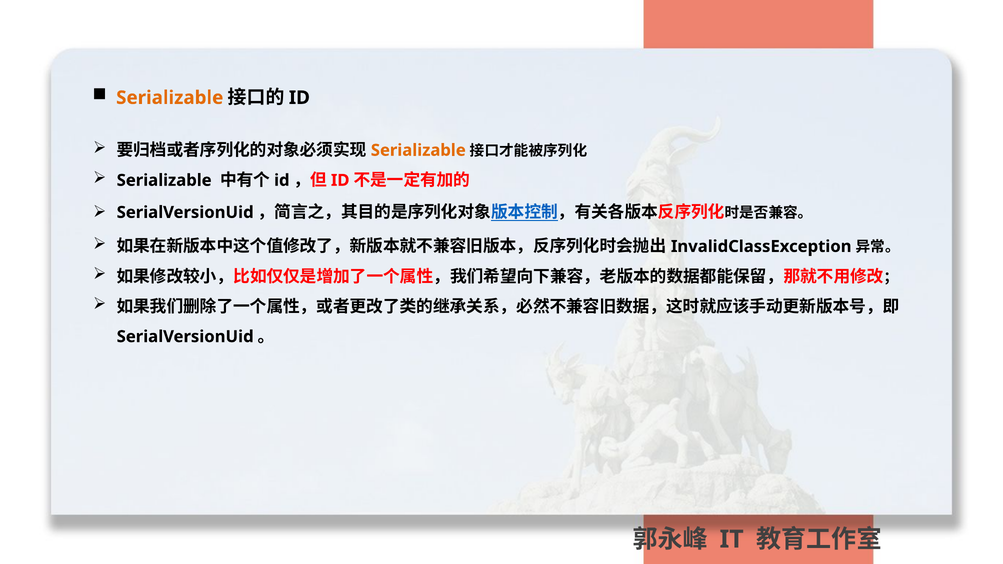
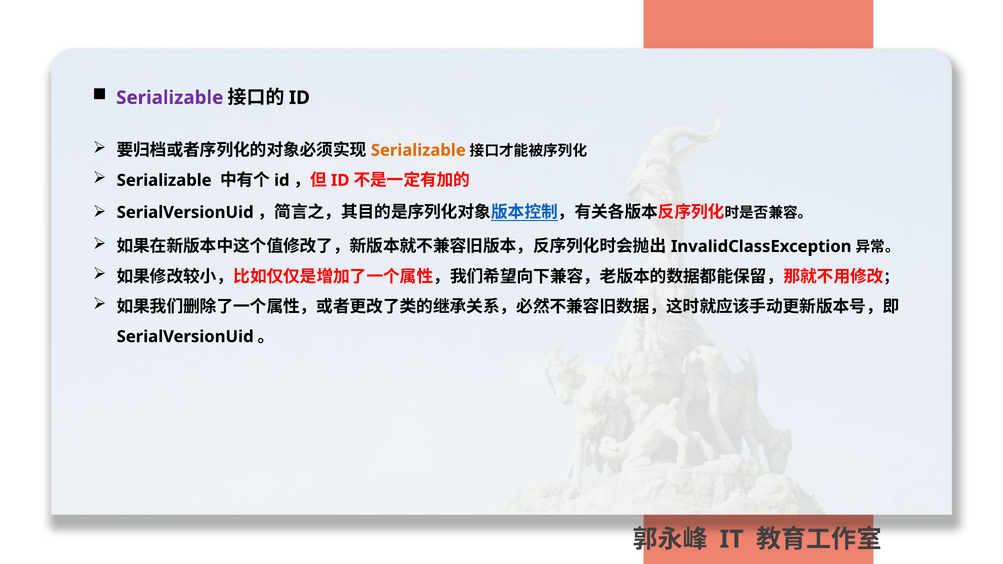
Serializable colour: orange -> purple (170, 98)
